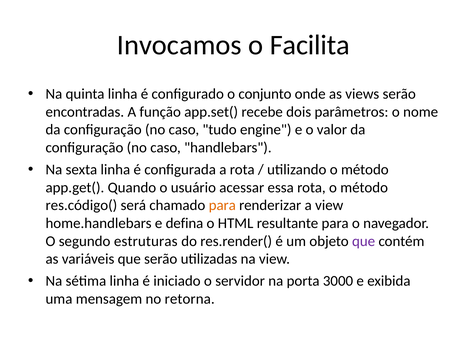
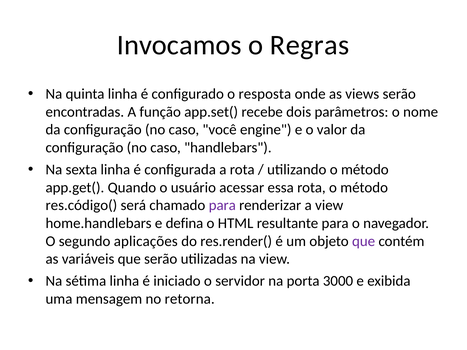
Facilita: Facilita -> Regras (310, 45)
conjunto: conjunto -> resposta (265, 94)
tudo: tudo -> você (220, 130)
para colour: orange -> purple (222, 206)
estruturas: estruturas -> aplicações (146, 241)
